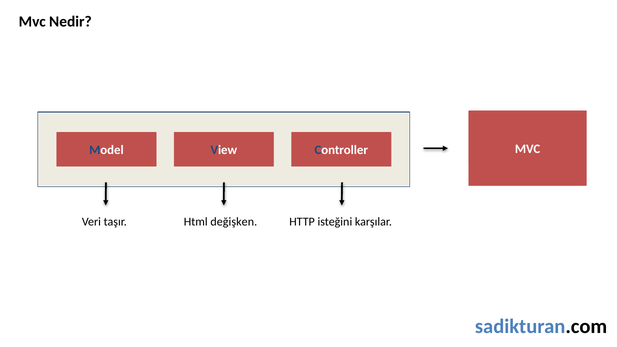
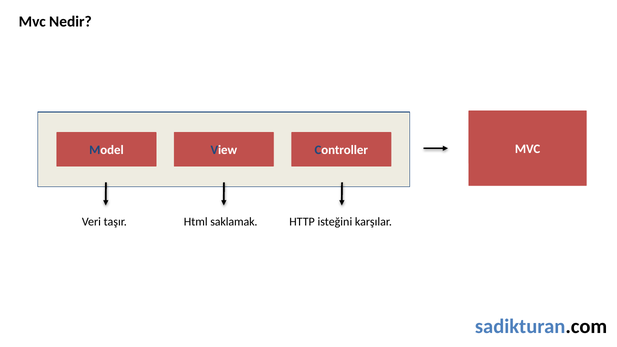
değişken: değişken -> saklamak (234, 222)
